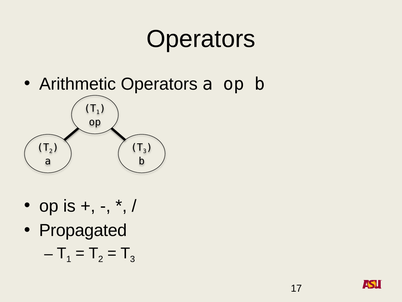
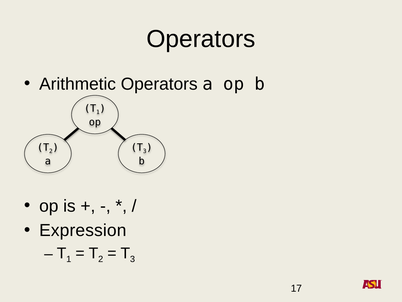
Propagated: Propagated -> Expression (83, 230)
